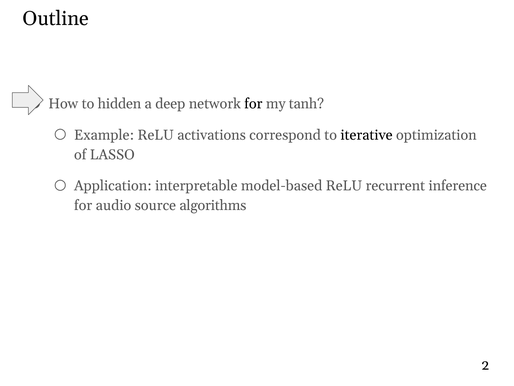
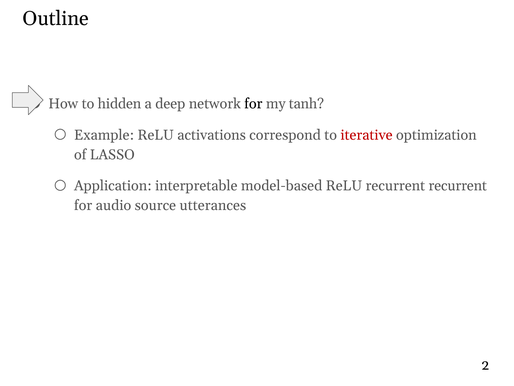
iterative colour: black -> red (366, 135)
recurrent inference: inference -> recurrent (458, 186)
algorithms: algorithms -> utterances (213, 205)
